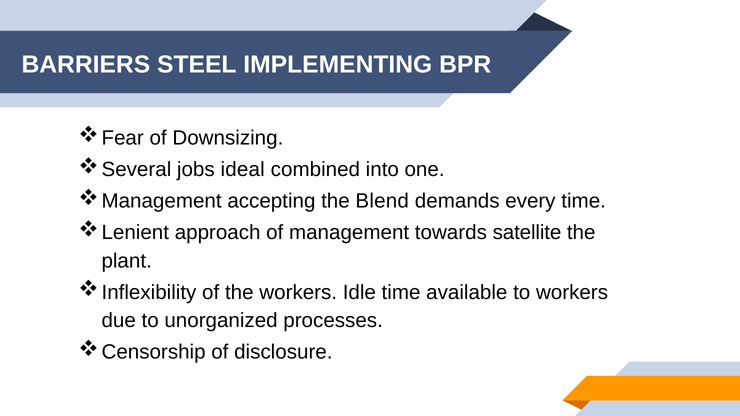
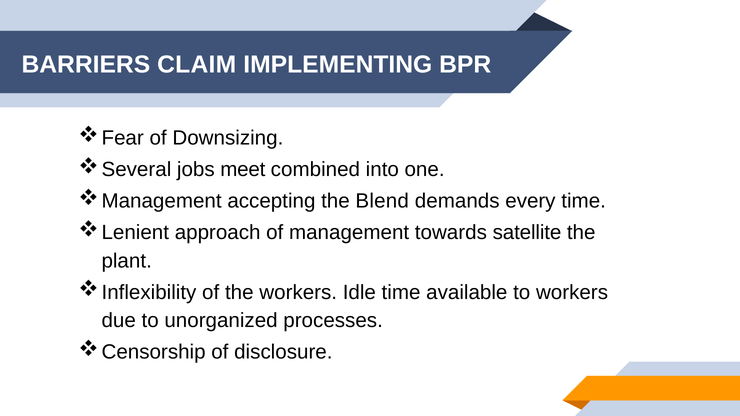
STEEL: STEEL -> CLAIM (197, 64)
ideal: ideal -> meet (243, 170)
